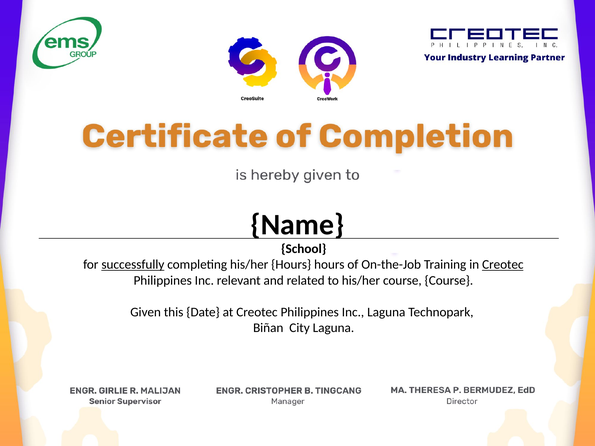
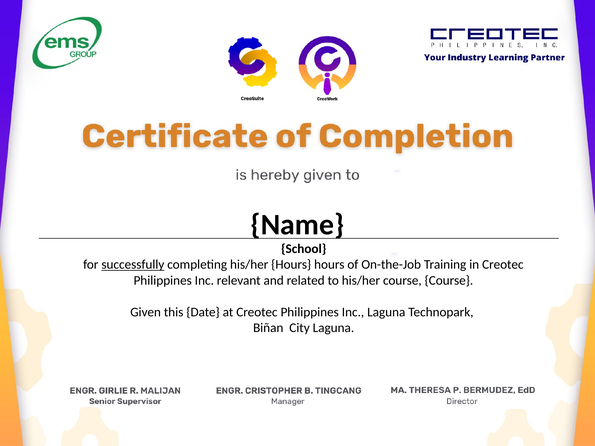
Creotec underline: present -> none (503, 265)
